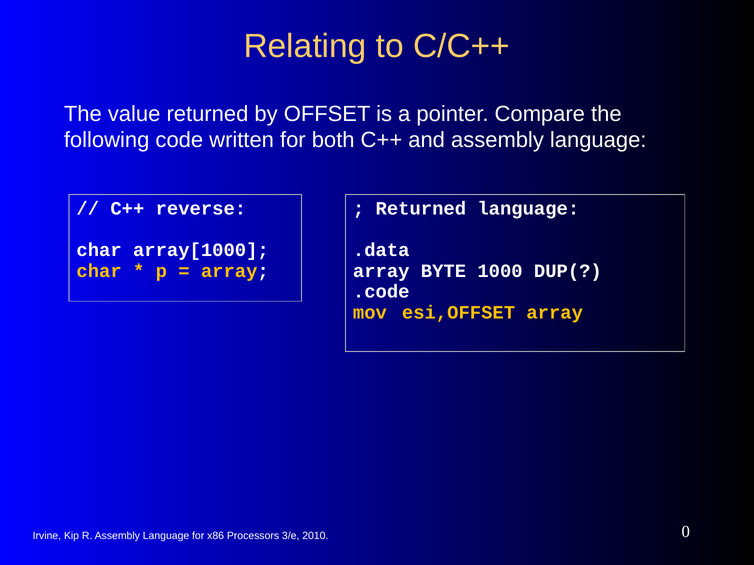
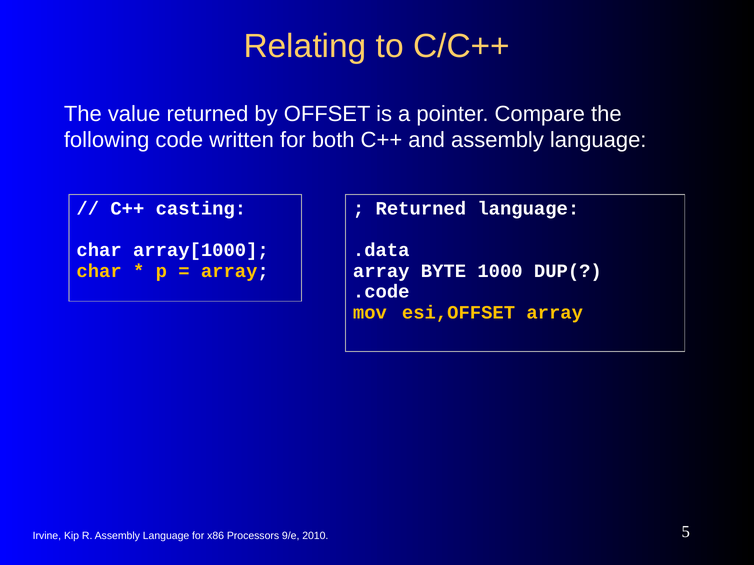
reverse: reverse -> casting (201, 209)
3/e: 3/e -> 9/e (291, 536)
0: 0 -> 5 (686, 532)
